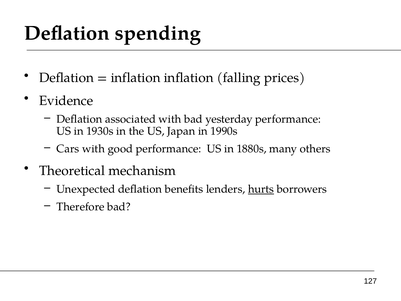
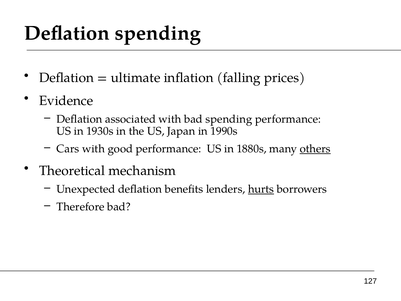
inflation: inflation -> ultimate (136, 78)
bad yesterday: yesterday -> spending (229, 119)
others underline: none -> present (315, 149)
